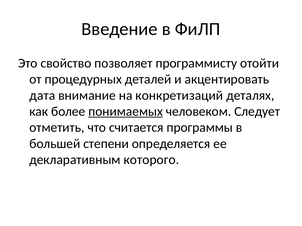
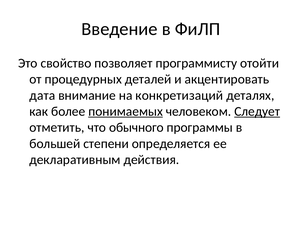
Следует underline: none -> present (257, 112)
считается: считается -> обычного (136, 128)
которого: которого -> действия (151, 160)
